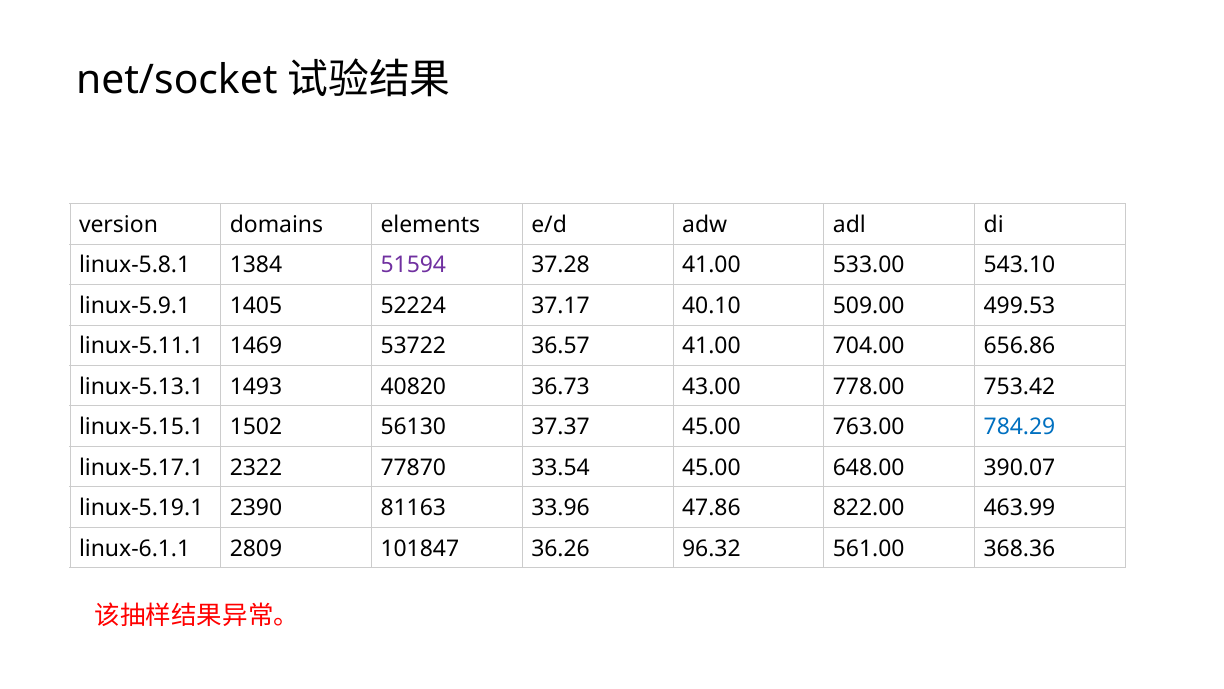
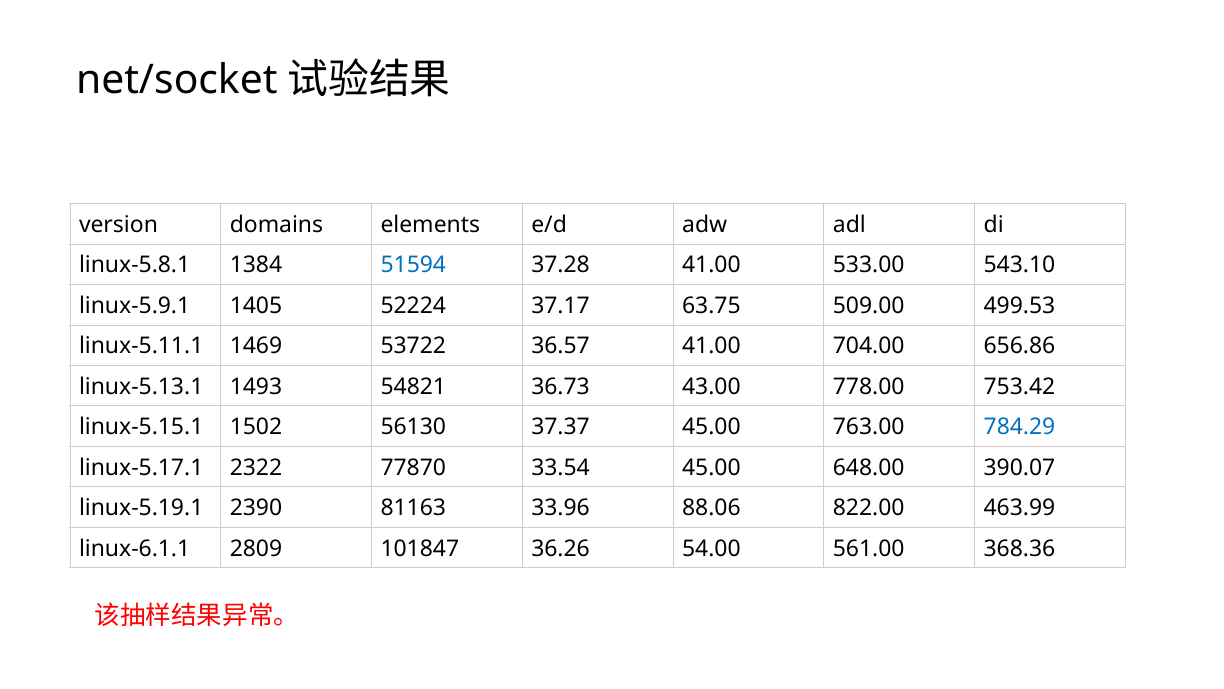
51594 colour: purple -> blue (413, 265)
40.10: 40.10 -> 63.75 (711, 306)
40820: 40820 -> 54821 (413, 387)
47.86: 47.86 -> 88.06 (711, 508)
96.32: 96.32 -> 54.00 (711, 548)
